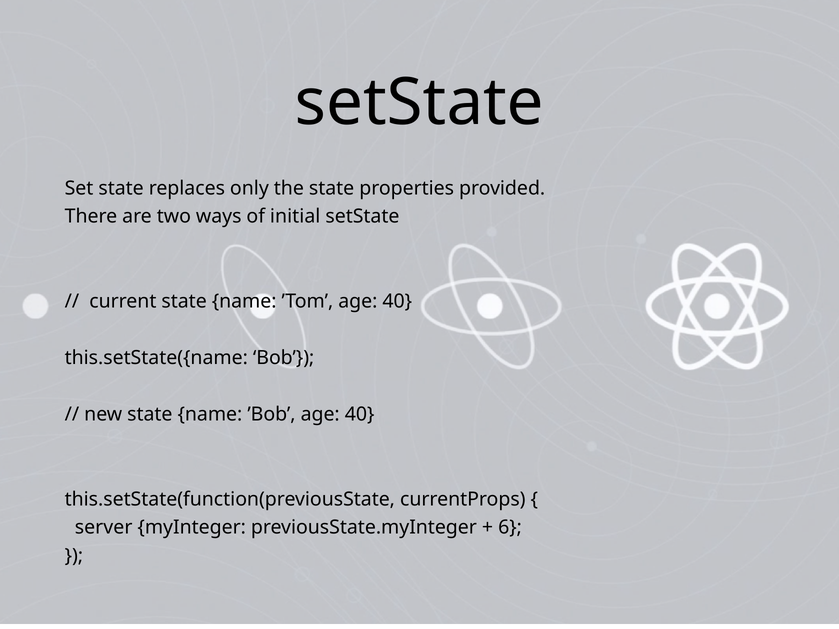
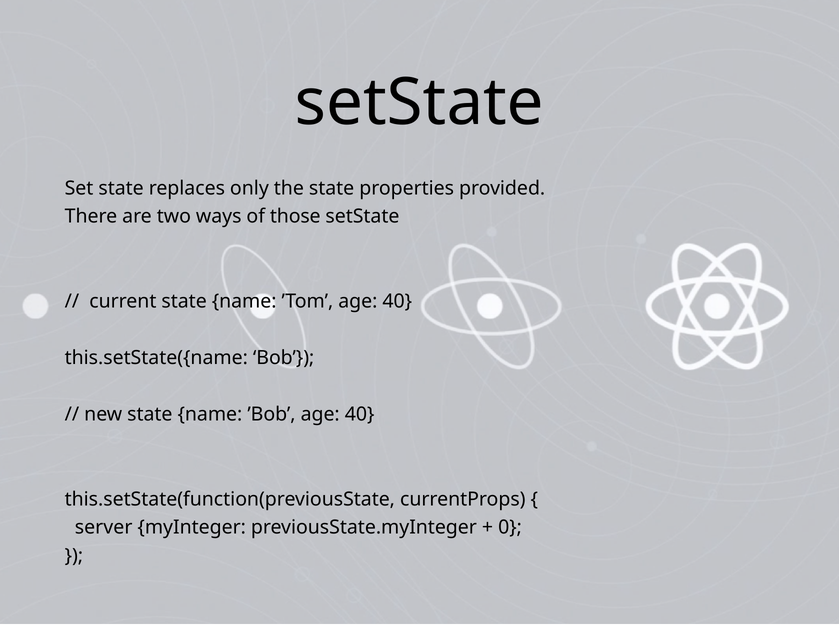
initial: initial -> those (295, 217)
6: 6 -> 0 (510, 528)
